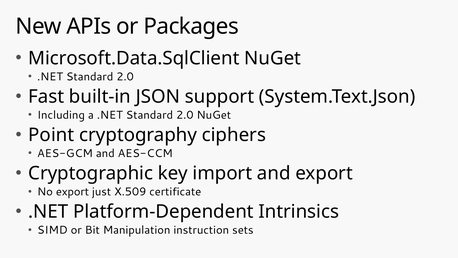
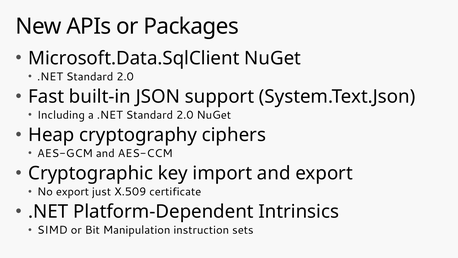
Point: Point -> Heap (51, 135)
